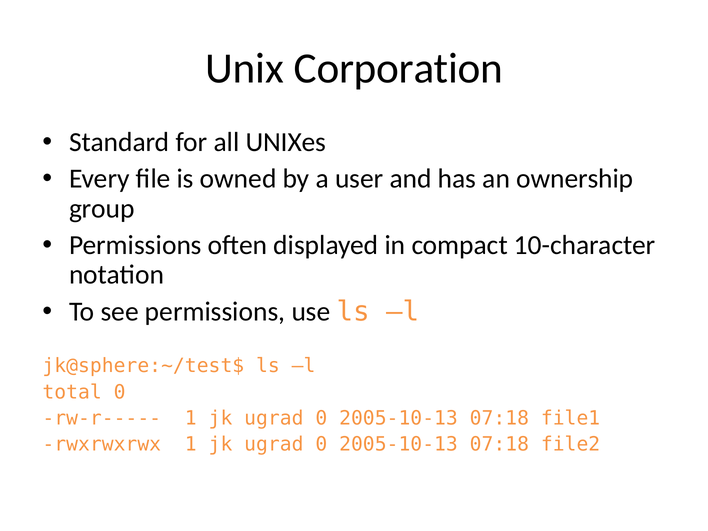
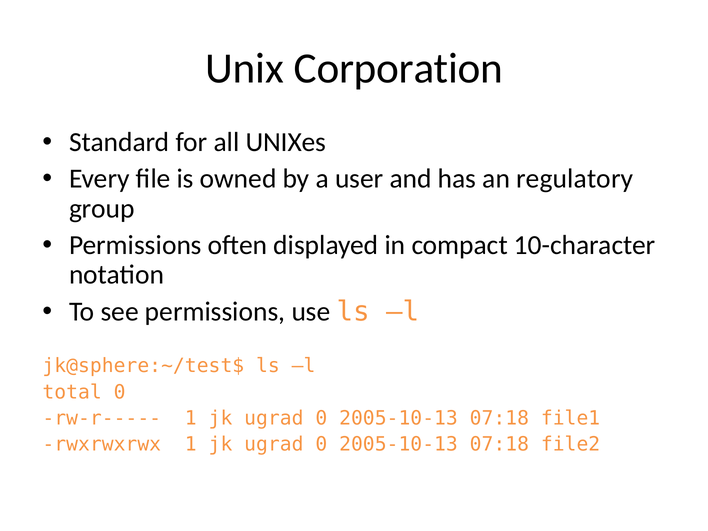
ownership: ownership -> regulatory (575, 179)
